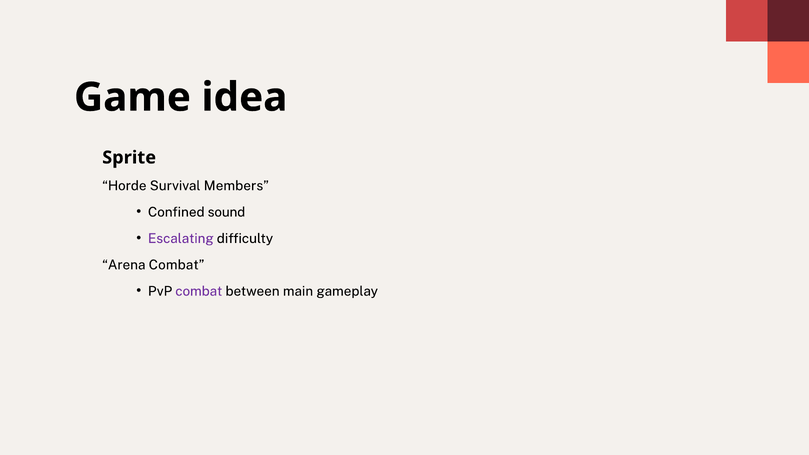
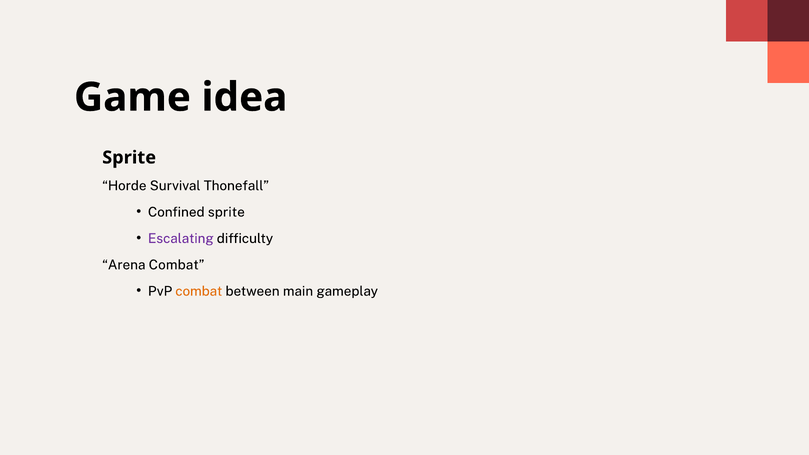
Members: Members -> Thonefall (236, 186)
Confined sound: sound -> sprite (226, 212)
combat colour: purple -> orange (199, 291)
